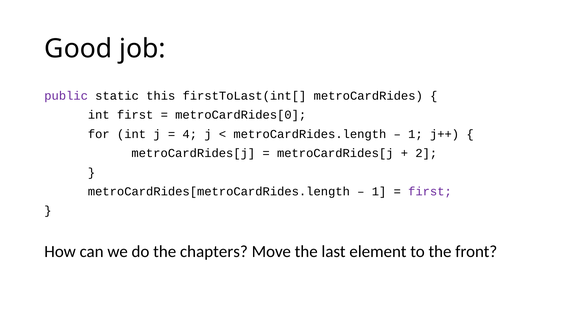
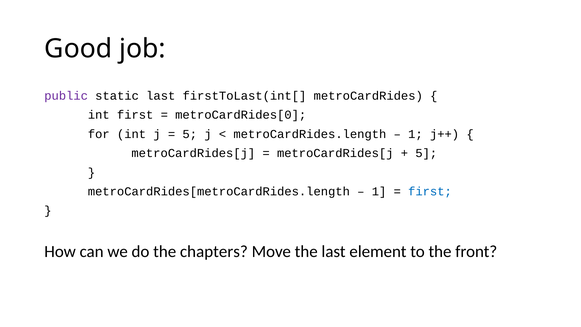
static this: this -> last (161, 96)
4: 4 -> 5 (190, 134)
2: 2 -> 5 (426, 153)
first colour: purple -> blue (430, 191)
